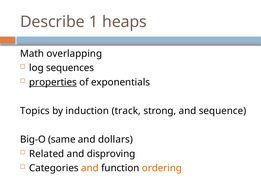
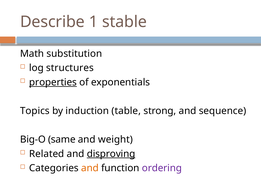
heaps: heaps -> stable (124, 22)
overlapping: overlapping -> substitution (74, 54)
sequences: sequences -> structures (70, 68)
track: track -> table (126, 111)
dollars: dollars -> weight (115, 139)
disproving underline: none -> present (111, 154)
ordering colour: orange -> purple (162, 168)
